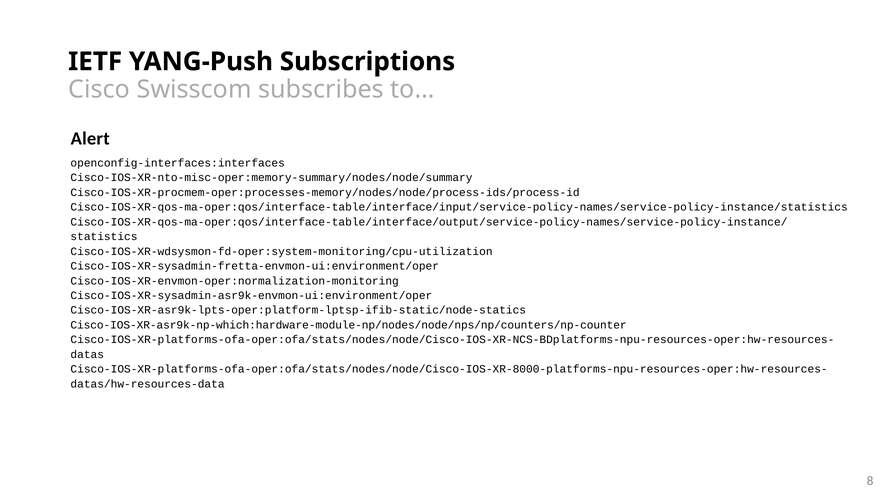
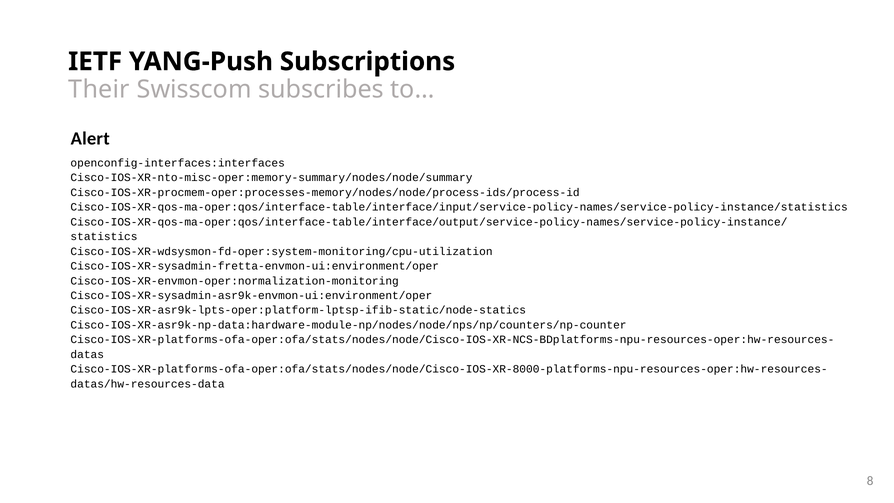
Cisco: Cisco -> Their (99, 89)
Cisco-IOS-XR-asr9k-np-which:hardware-module-np/nodes/node/nps/np/counters/np-counter: Cisco-IOS-XR-asr9k-np-which:hardware-module-np/nodes/node/nps/np/counters/np-counter -> Cisco-IOS-XR-asr9k-np-data:hardware-module-np/nodes/node/nps/np/counters/np-counter (349, 325)
